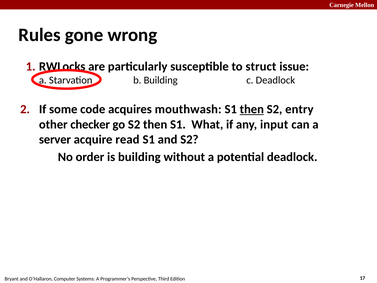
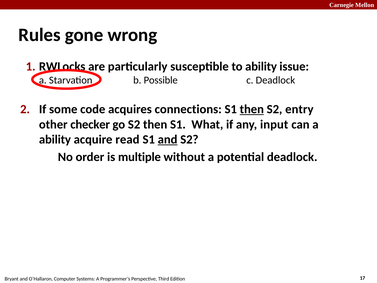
to struct: struct -> ability (261, 66)
b Building: Building -> Possible (161, 80)
mouthwash: mouthwash -> connections (188, 109)
server: server -> ability (55, 139)
and underline: none -> present (168, 139)
is building: building -> multiple (139, 157)
